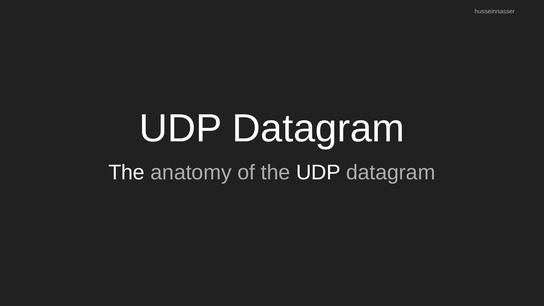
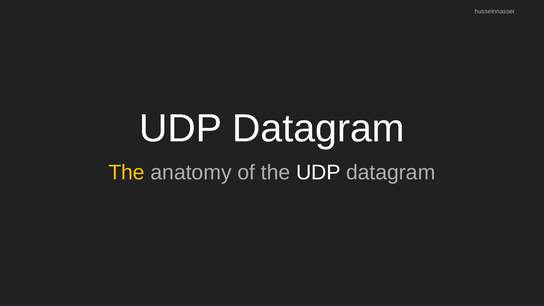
The colour: white -> yellow (127, 173)
